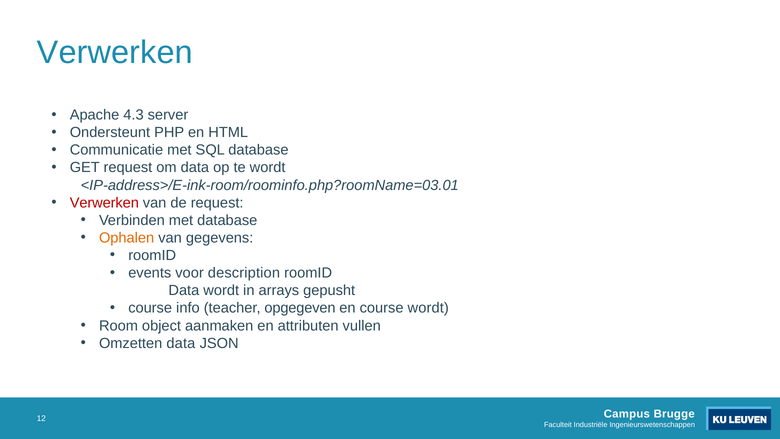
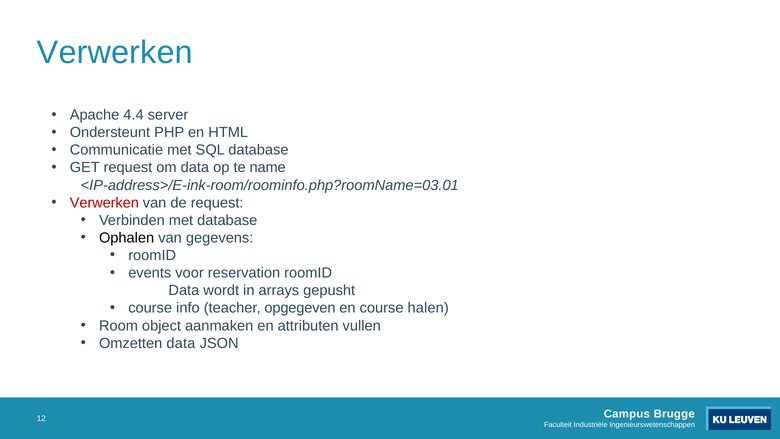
4.3: 4.3 -> 4.4 (133, 115)
te wordt: wordt -> name (268, 168)
Ophalen colour: orange -> black (127, 238)
description: description -> reservation (244, 273)
course wordt: wordt -> halen (428, 308)
